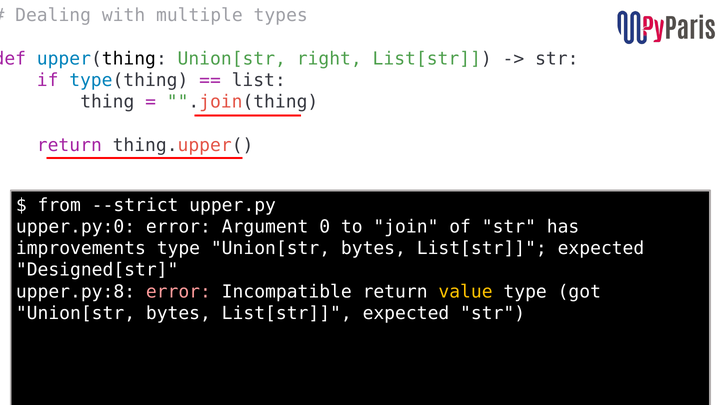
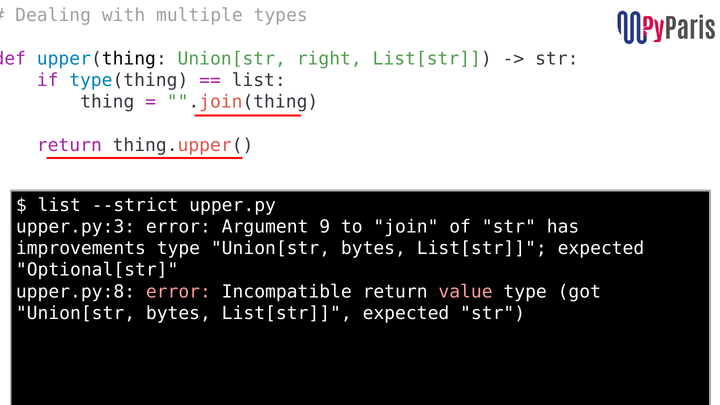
from: from -> list (59, 205)
upper.py:0: upper.py:0 -> upper.py:3 (76, 227)
0: 0 -> 9 (325, 227)
Designed[str: Designed[str -> Optional[str (97, 270)
value colour: yellow -> pink (466, 292)
